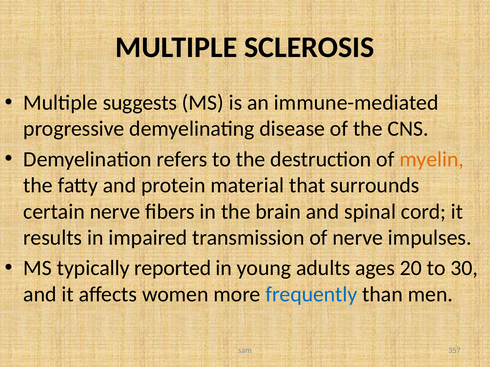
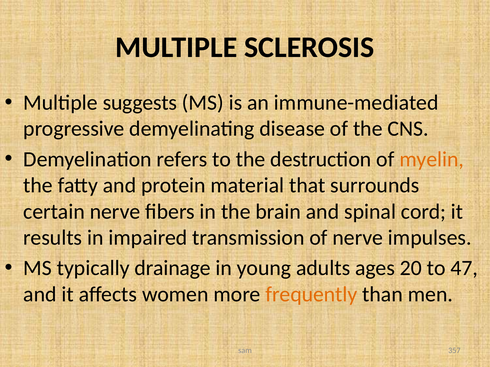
reported: reported -> drainage (173, 268)
30: 30 -> 47 (464, 268)
frequently colour: blue -> orange (311, 295)
